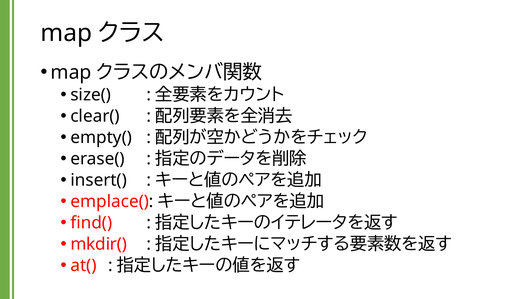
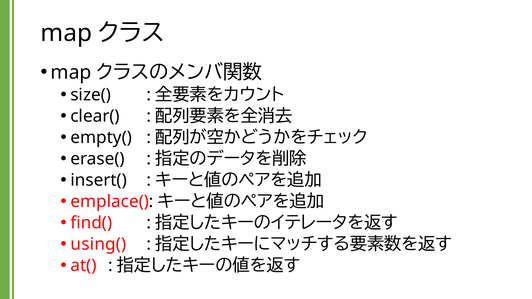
mkdir(: mkdir( -> using( (99, 244)
